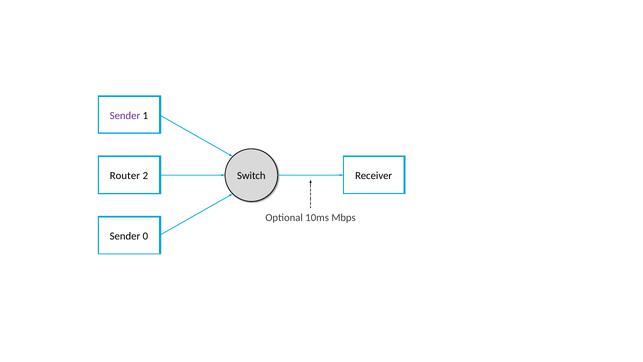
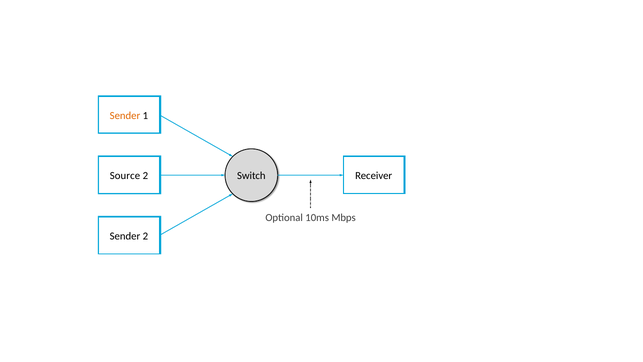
Sender colour: purple -> orange (125, 115)
Router: Router -> Source (125, 176)
Sender 0: 0 -> 2 (145, 236)
